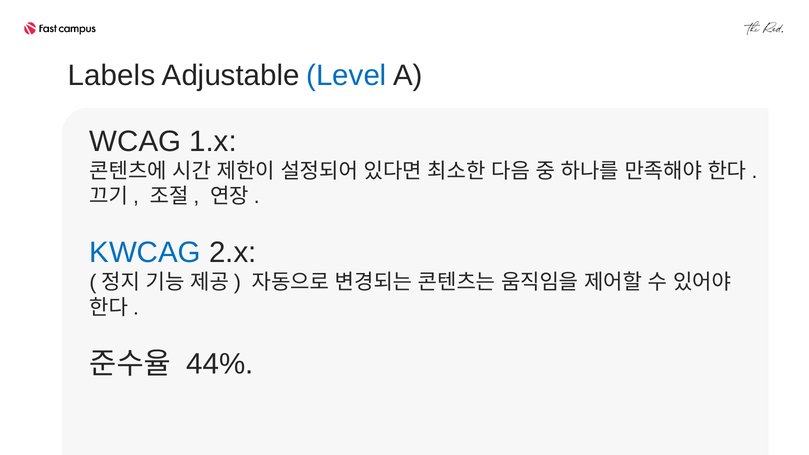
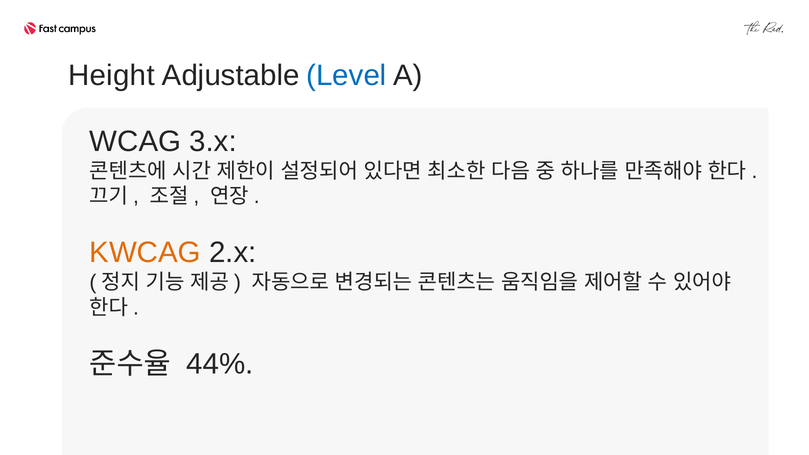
Labels: Labels -> Height (112, 76)
1.x: 1.x -> 3.x (213, 141)
KWCAG colour: blue -> orange (145, 253)
